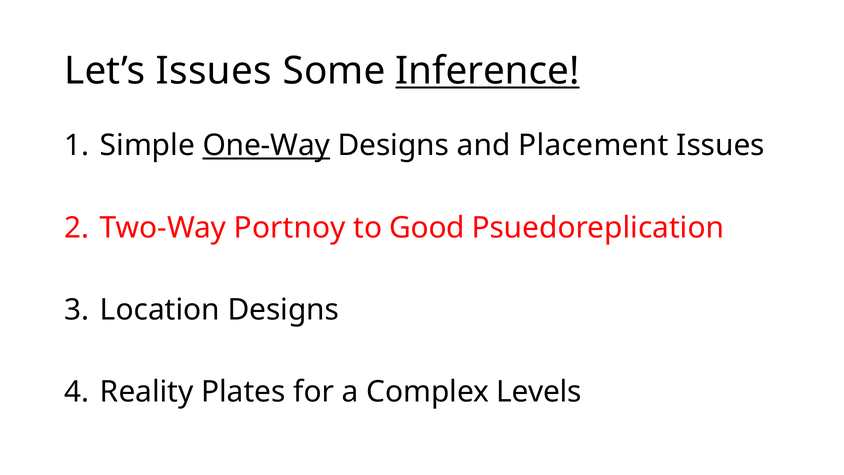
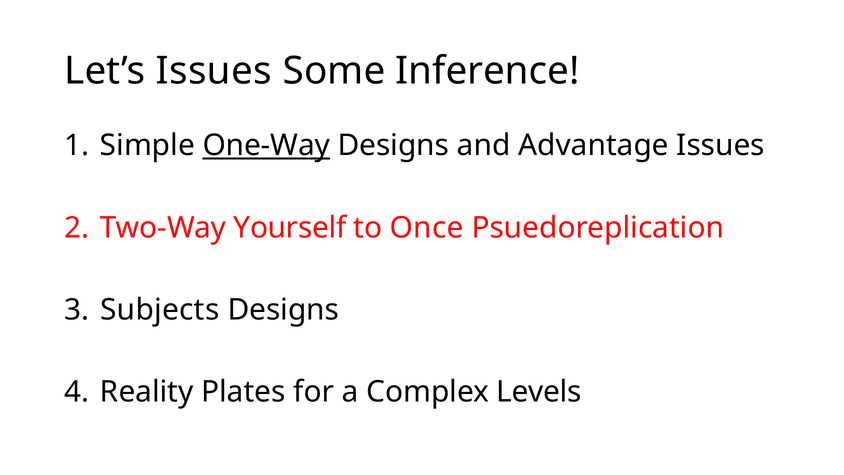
Inference underline: present -> none (487, 71)
Placement: Placement -> Advantage (594, 145)
Portnoy: Portnoy -> Yourself (290, 228)
Good: Good -> Once (427, 228)
Location: Location -> Subjects (160, 310)
